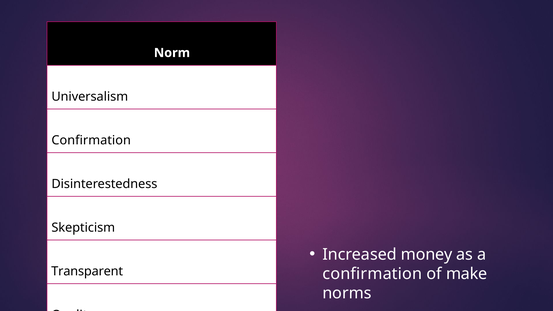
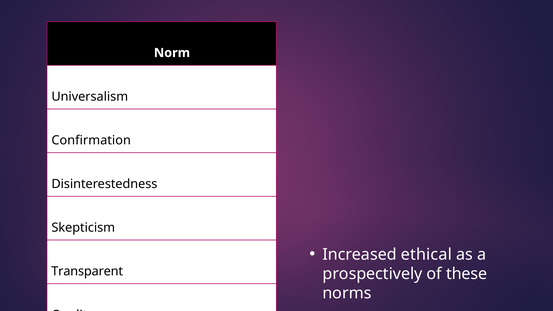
money: money -> ethical (426, 255)
confirmation: confirmation -> prospectively (372, 274)
make: make -> these (467, 274)
